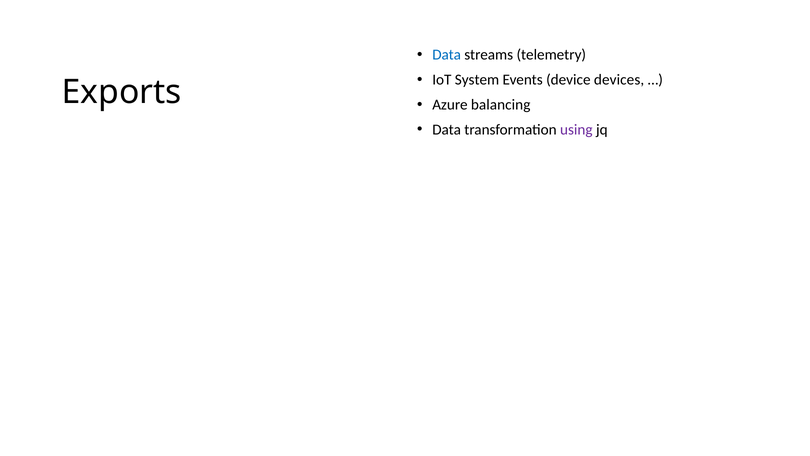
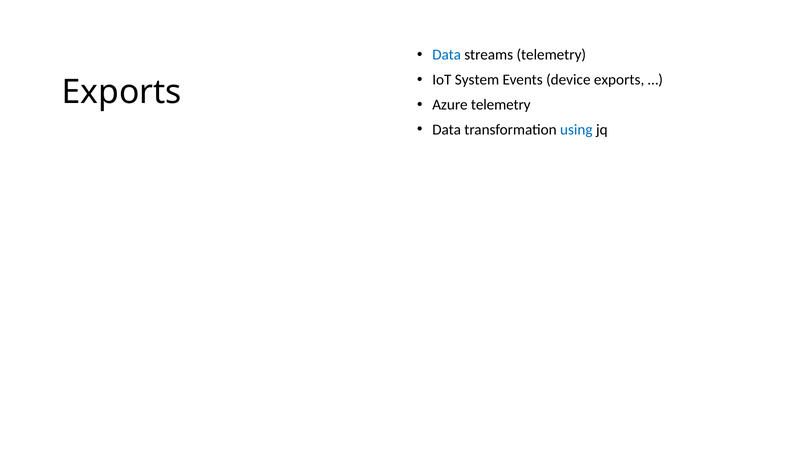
device devices: devices -> exports (619, 80)
Azure balancing: balancing -> telemetry (501, 105)
using colour: purple -> blue (576, 129)
